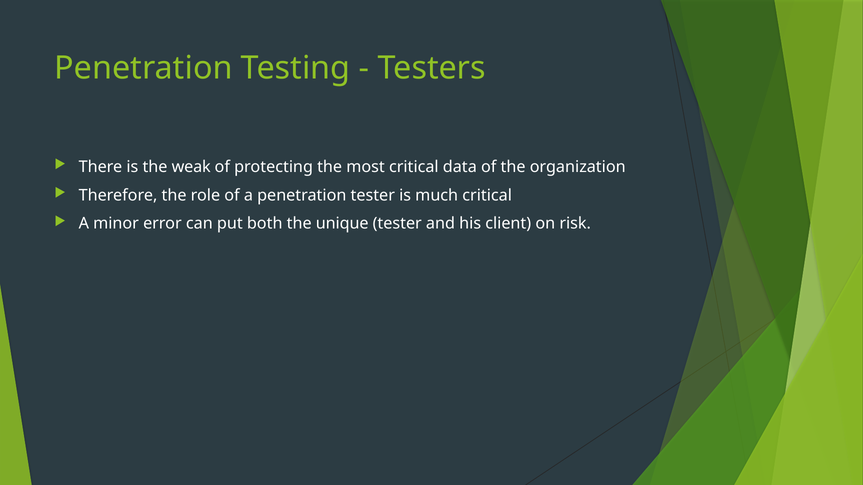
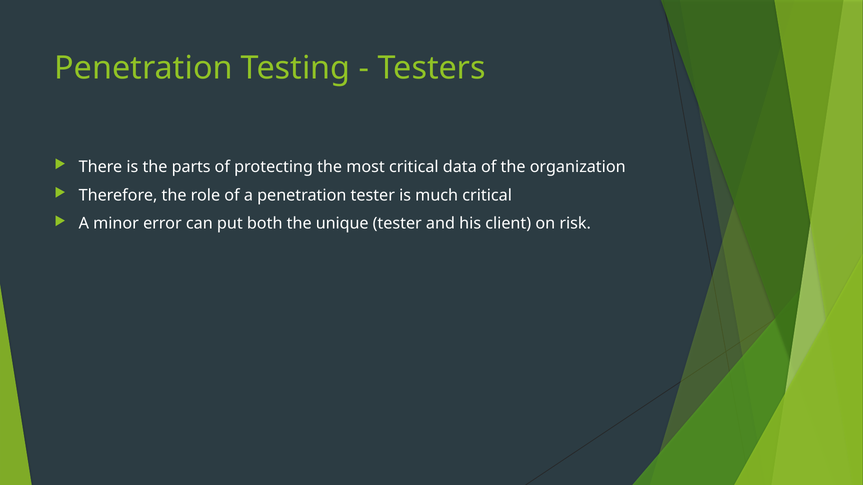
weak: weak -> parts (191, 167)
